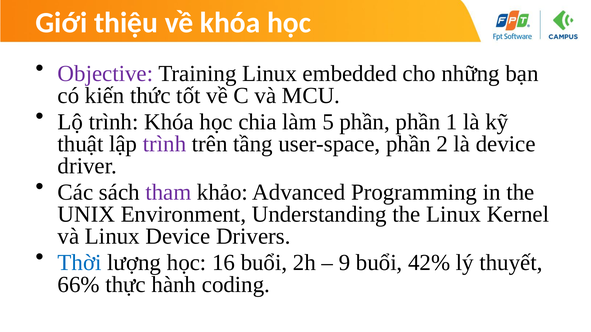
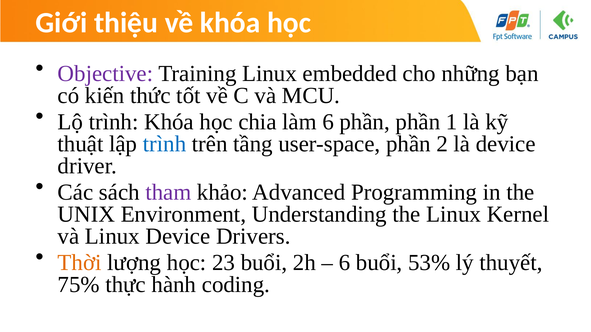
làm 5: 5 -> 6 (328, 122)
trình colour: purple -> blue (165, 144)
Thời colour: blue -> orange (80, 263)
16: 16 -> 23 (223, 263)
9: 9 -> 6 (344, 263)
42%: 42% -> 53% (429, 263)
66%: 66% -> 75% (79, 285)
